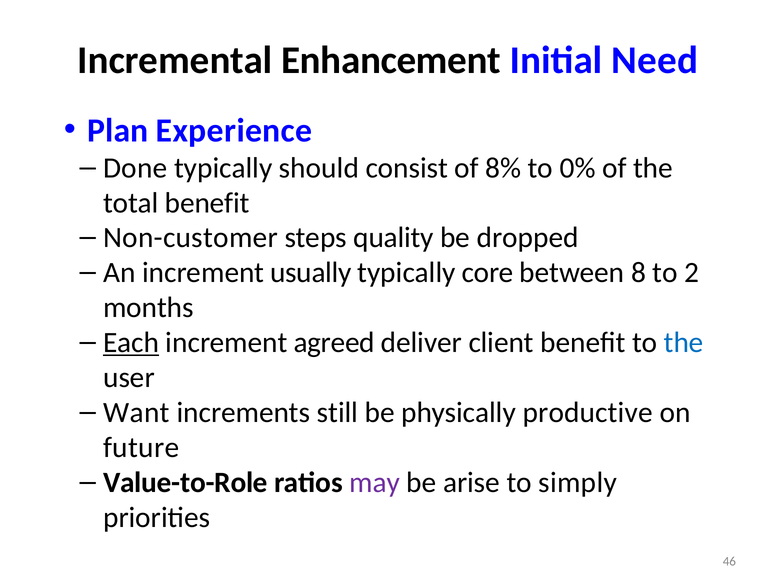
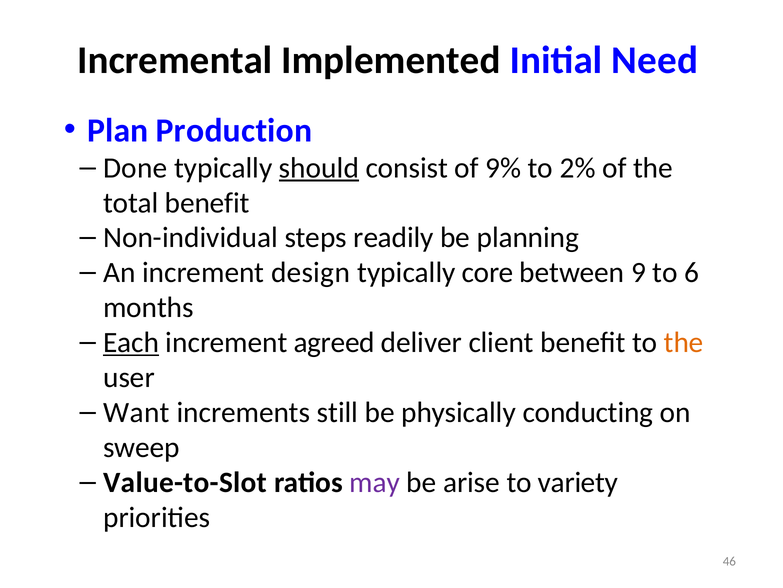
Enhancement: Enhancement -> Implemented (391, 60)
Experience: Experience -> Production (234, 130)
should underline: none -> present (319, 168)
8%: 8% -> 9% (503, 168)
0%: 0% -> 2% (578, 168)
Non-customer: Non-customer -> Non-individual (191, 237)
quality: quality -> readily (394, 237)
dropped: dropped -> planning (528, 237)
usually: usually -> design (311, 272)
8: 8 -> 9 (638, 272)
2: 2 -> 6 (692, 272)
the colour: blue -> orange (684, 342)
productive: productive -> conducting (588, 412)
future: future -> sweep (141, 447)
Value-to-Role: Value-to-Role -> Value-to-Slot (185, 482)
simply: simply -> variety (578, 482)
